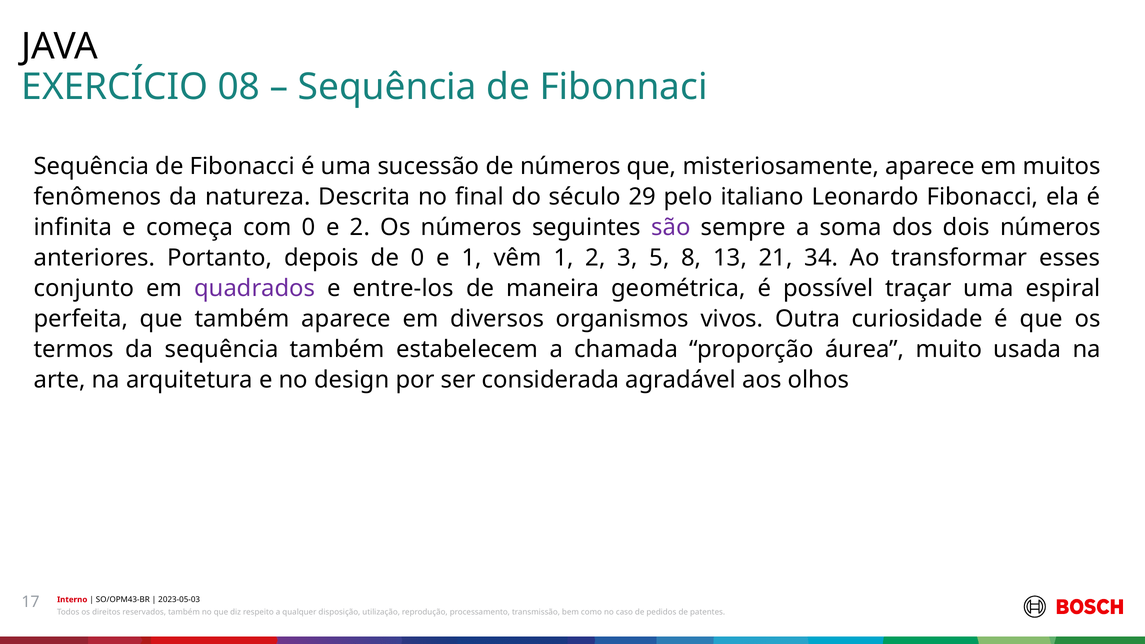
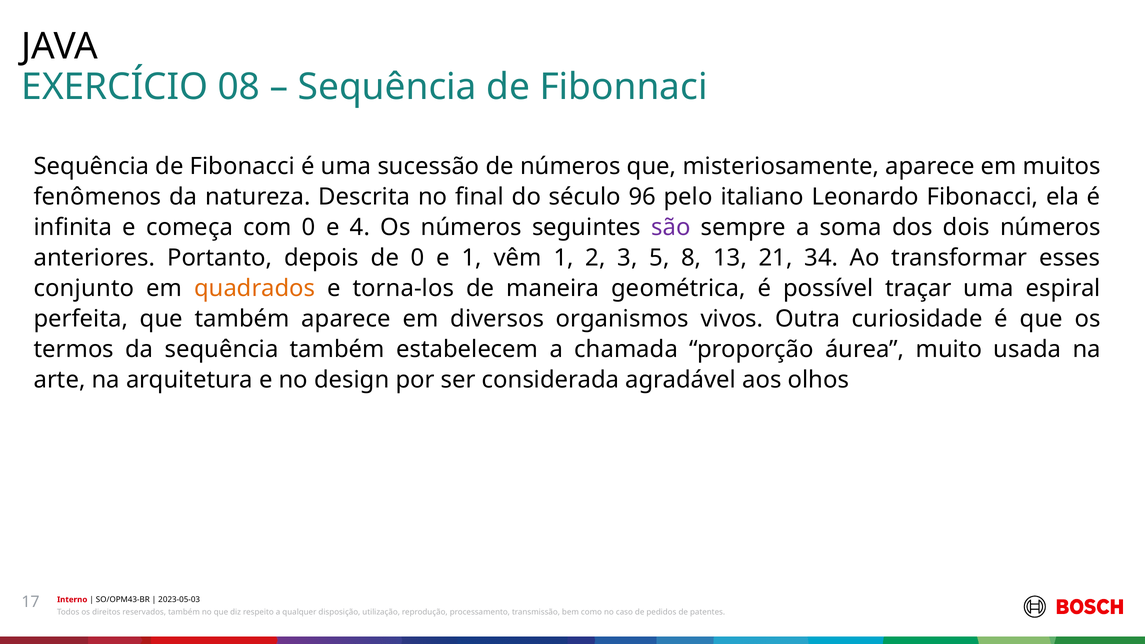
29: 29 -> 96 (642, 197)
e 2: 2 -> 4 (360, 228)
quadrados colour: purple -> orange (255, 289)
entre-los: entre-los -> torna-los (403, 289)
